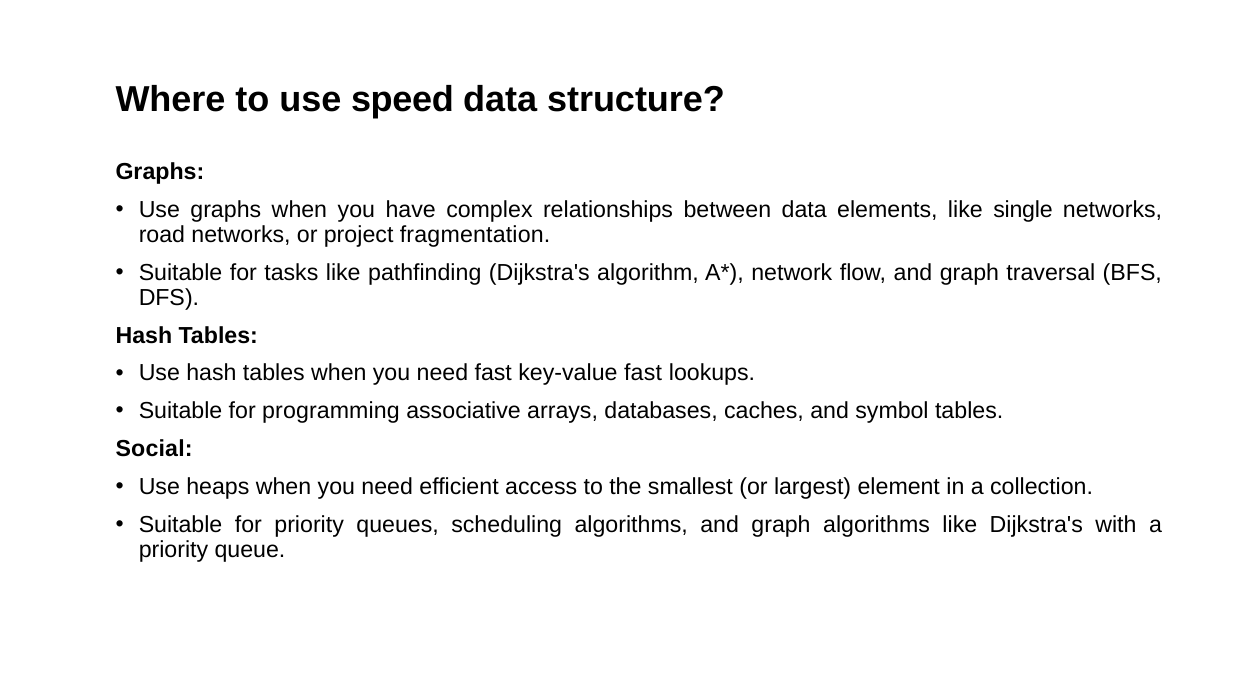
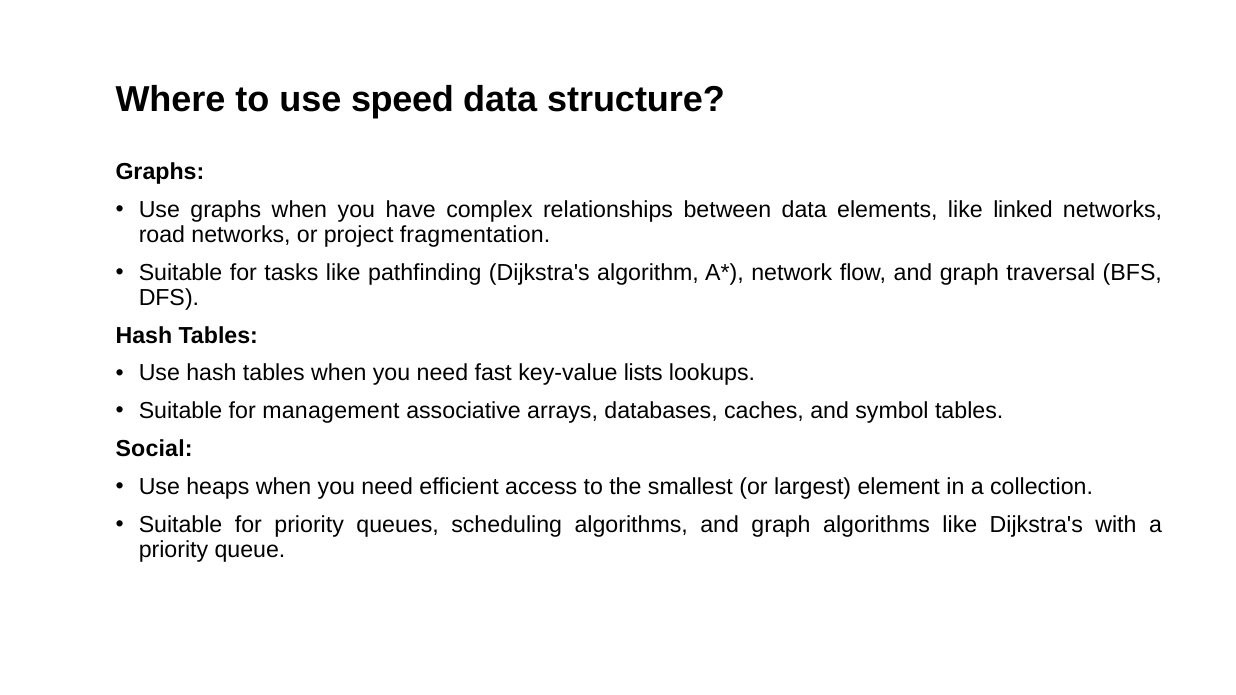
single: single -> linked (1023, 210)
key-value fast: fast -> lists (643, 373)
programming: programming -> management (331, 411)
